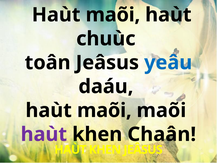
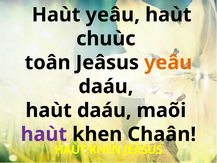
maõi: maõi -> yeâu (113, 15)
yeâu colour: blue -> orange (168, 63)
maõi: maõi -> daáu (104, 110)
